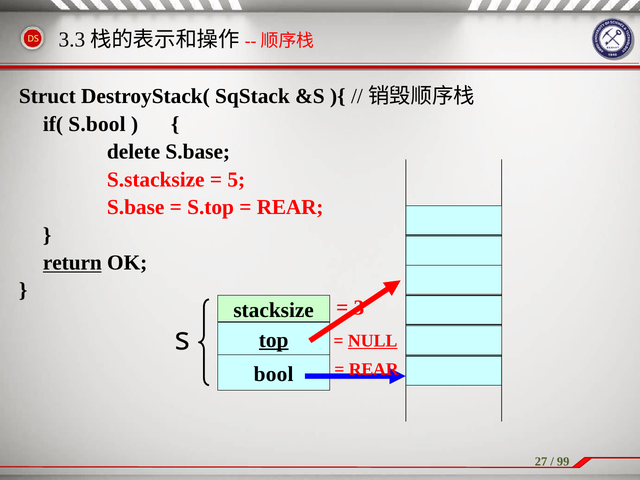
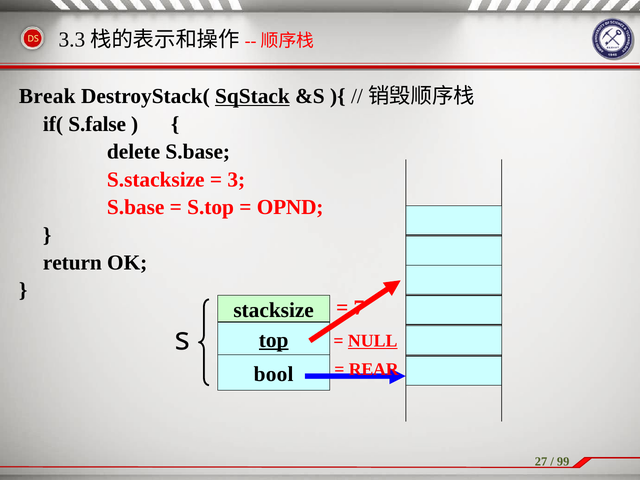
Struct: Struct -> Break (47, 96)
SqStack underline: none -> present (252, 96)
S.bool: S.bool -> S.false (97, 124)
5: 5 -> 3 (236, 179)
REAR: REAR -> OPND (290, 207)
return underline: present -> none (72, 263)
3: 3 -> 7 (359, 308)
